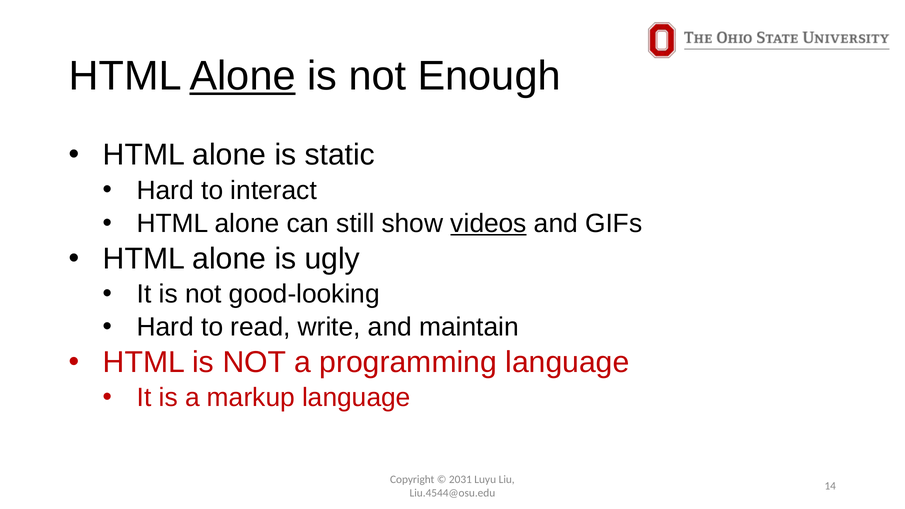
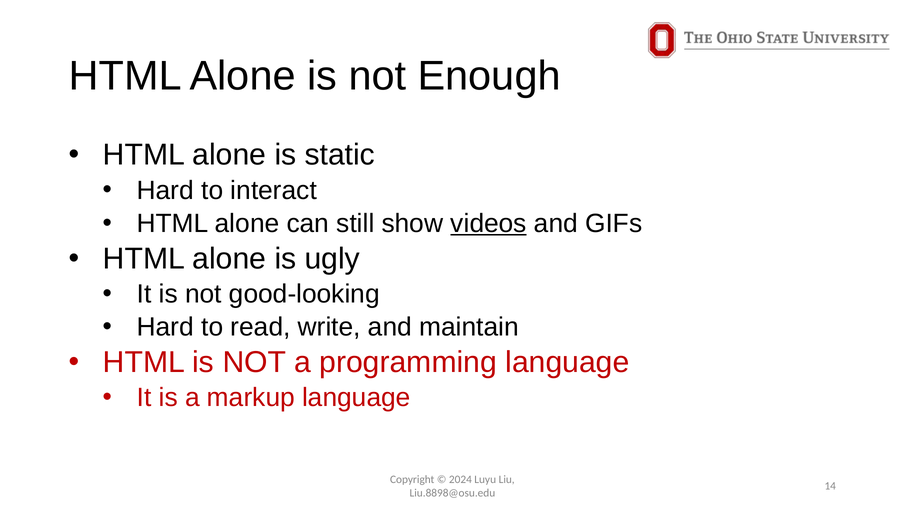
Alone underline: present -> none (243, 76)
2031: 2031 -> 2024 (460, 479)
Liu.4544@osu.edu: Liu.4544@osu.edu -> Liu.8898@osu.edu (452, 493)
